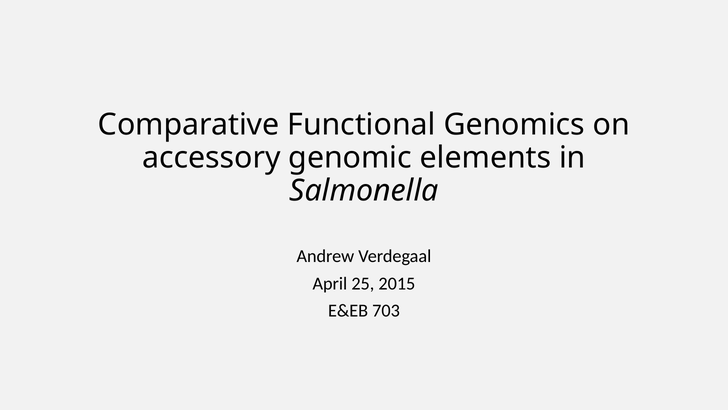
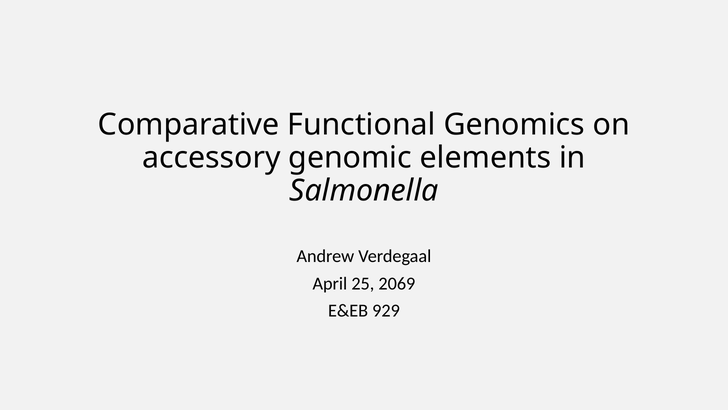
2015: 2015 -> 2069 (397, 283)
703: 703 -> 929 (386, 311)
